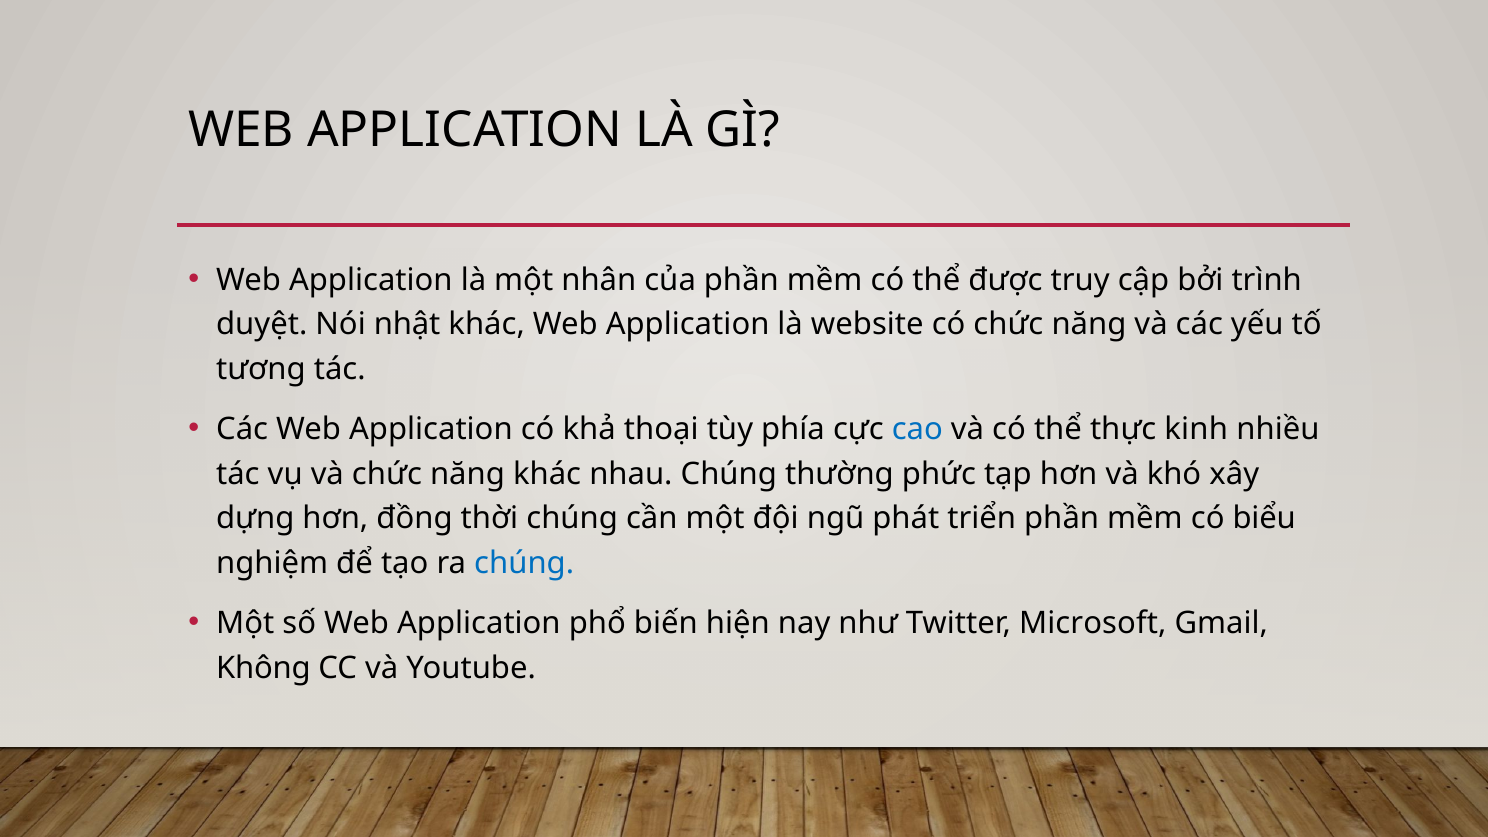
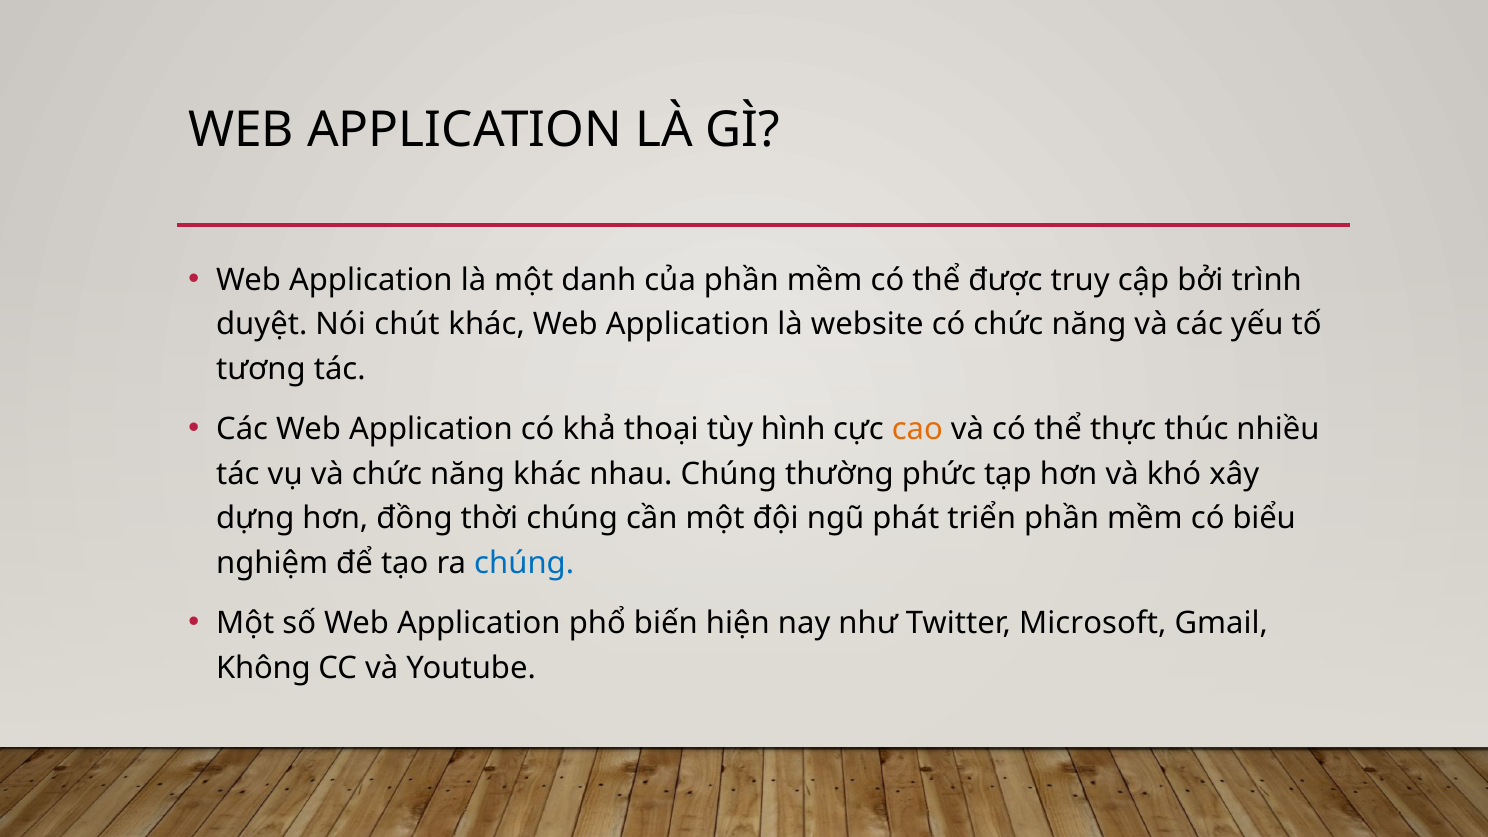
nhân: nhân -> danh (599, 280)
nhật: nhật -> chút (407, 324)
phía: phía -> hình (793, 429)
cao colour: blue -> orange (917, 429)
kinh: kinh -> thúc (1196, 429)
